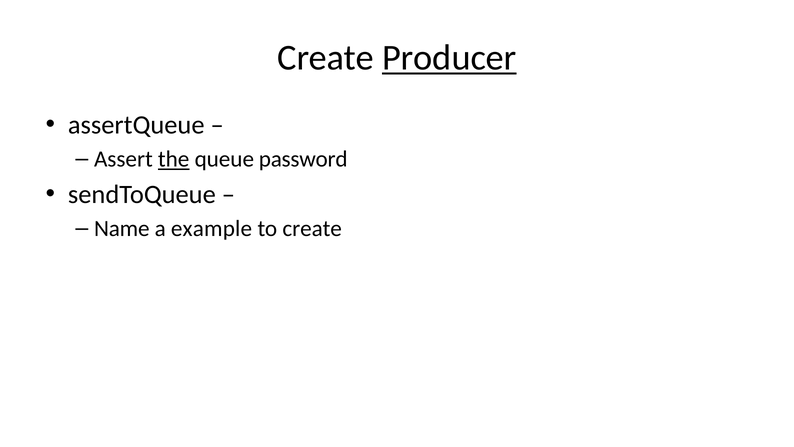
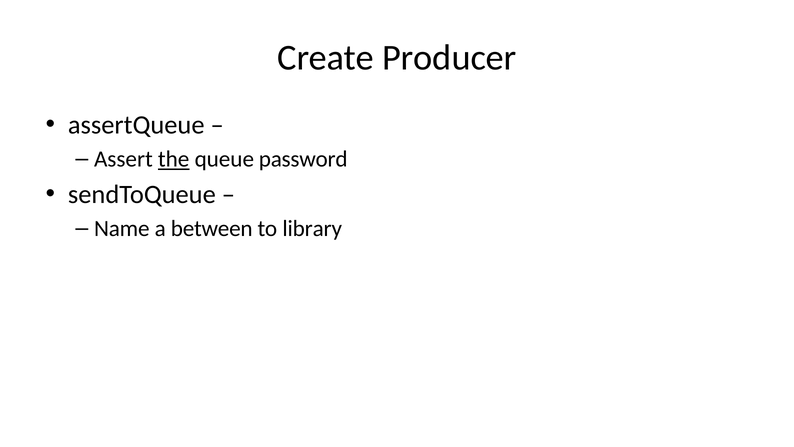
Producer underline: present -> none (449, 58)
example: example -> between (212, 229)
to create: create -> library (312, 229)
